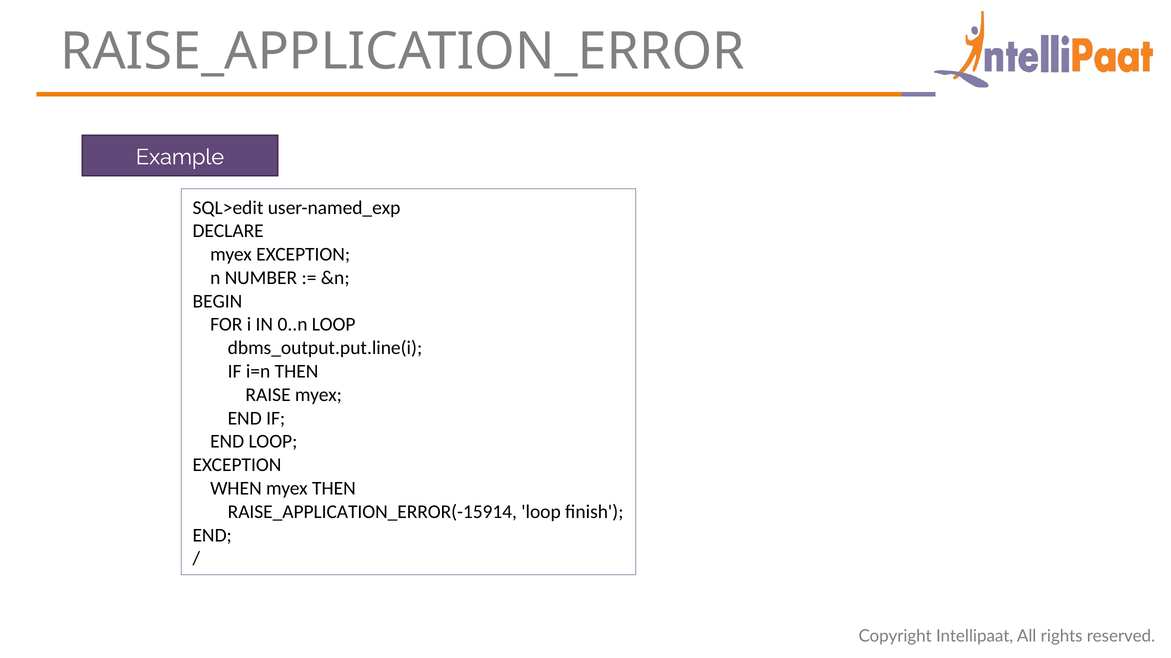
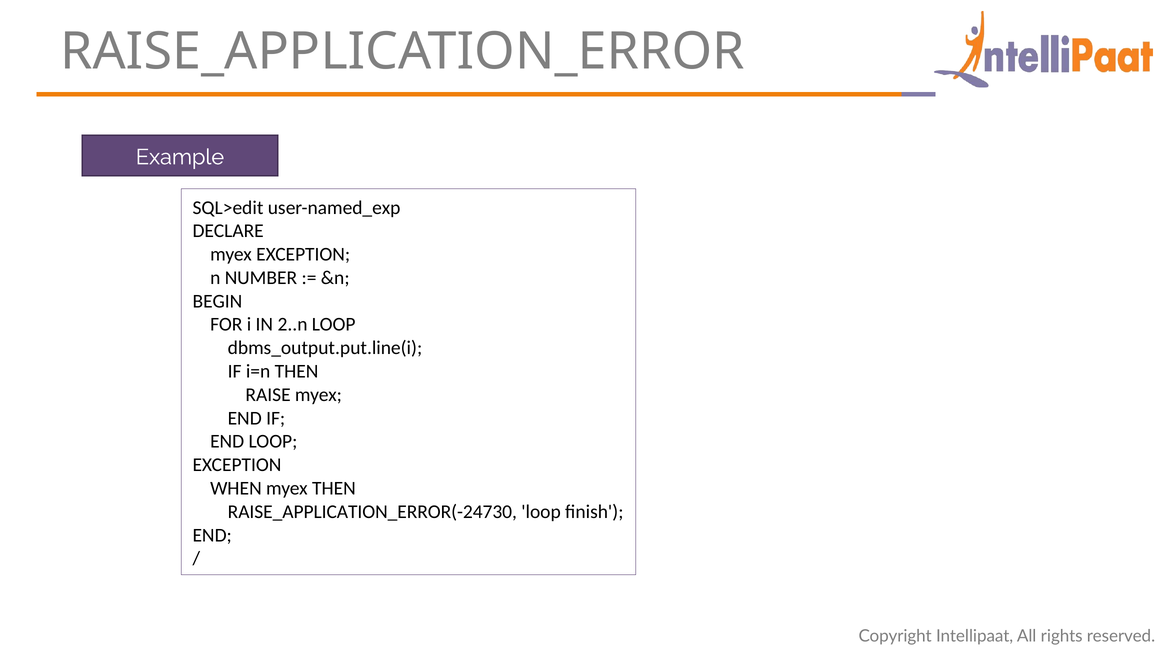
0..n: 0..n -> 2..n (293, 325)
RAISE_APPLICATION_ERROR(-15914: RAISE_APPLICATION_ERROR(-15914 -> RAISE_APPLICATION_ERROR(-24730 (372, 512)
